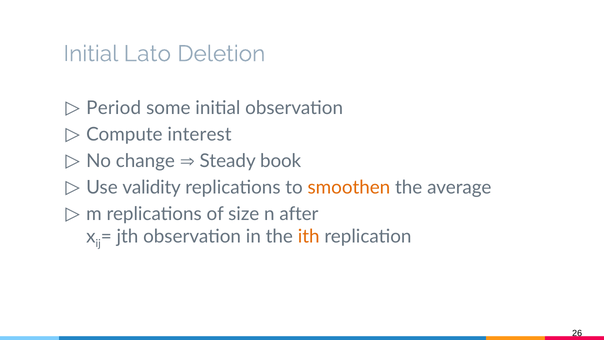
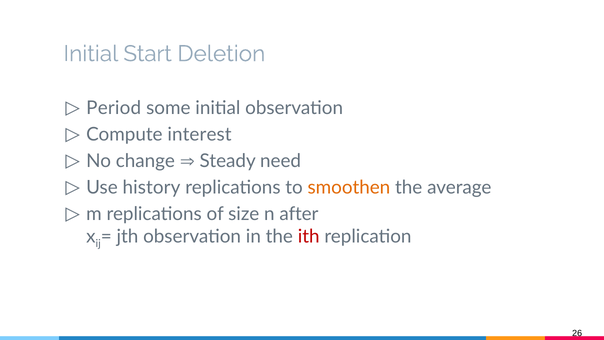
Lato: Lato -> Start (148, 54)
book: book -> need (281, 161)
validity: validity -> history (151, 187)
ith colour: orange -> red (309, 236)
